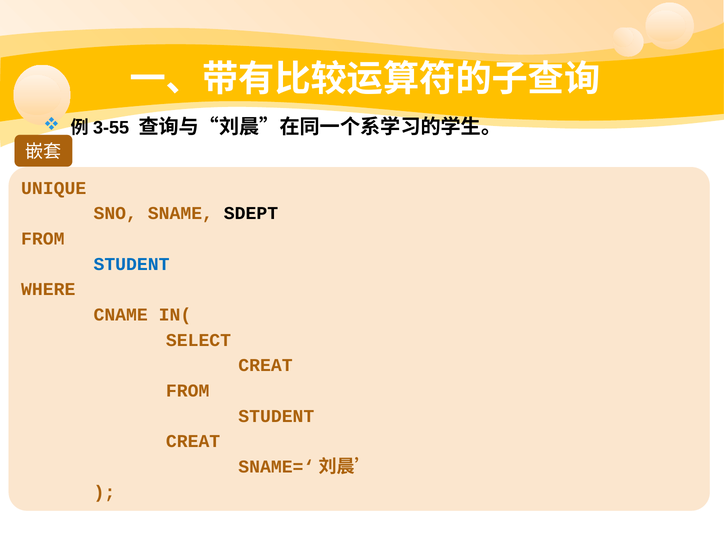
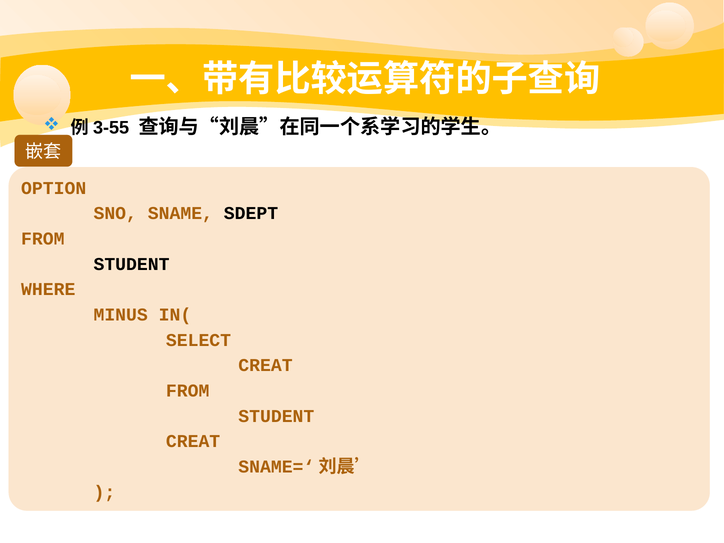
UNIQUE: UNIQUE -> OPTION (54, 188)
STUDENT colour: blue -> black (132, 264)
CNAME: CNAME -> MINUS (121, 315)
